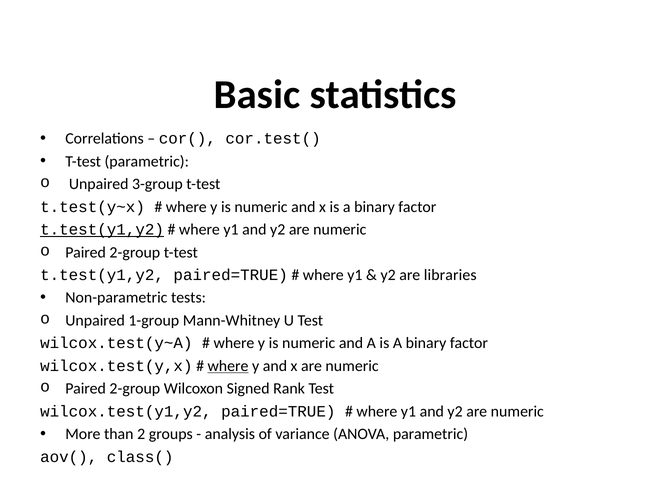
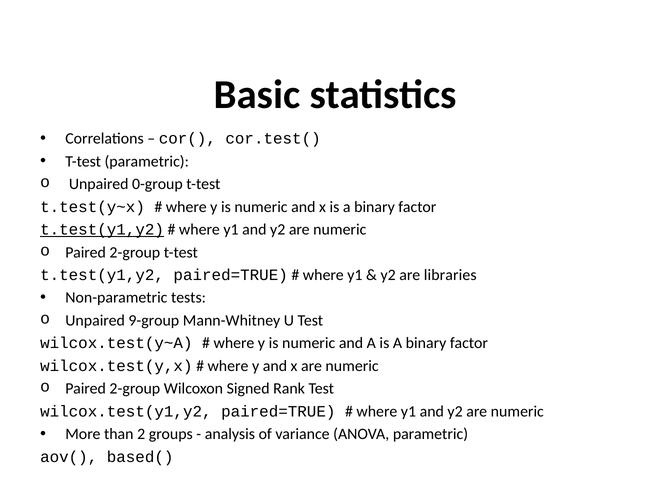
3-group: 3-group -> 0-group (157, 184)
1-group: 1-group -> 9-group (154, 321)
where underline: present -> none (228, 366)
class(: class( -> based( (140, 457)
